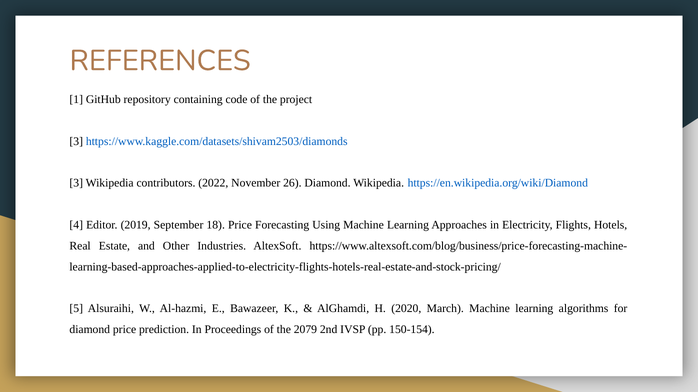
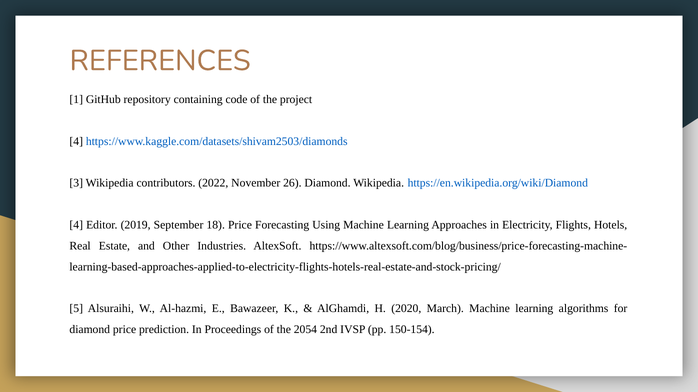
3: 3 -> 4 (76, 141)
2079: 2079 -> 2054 (305, 330)
